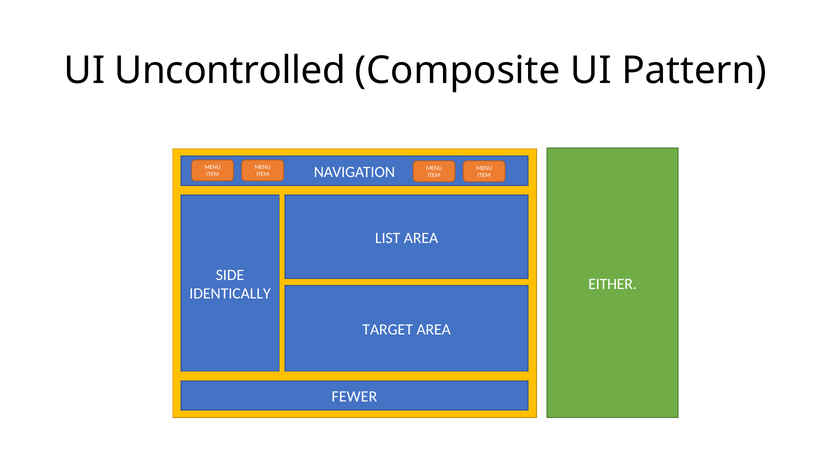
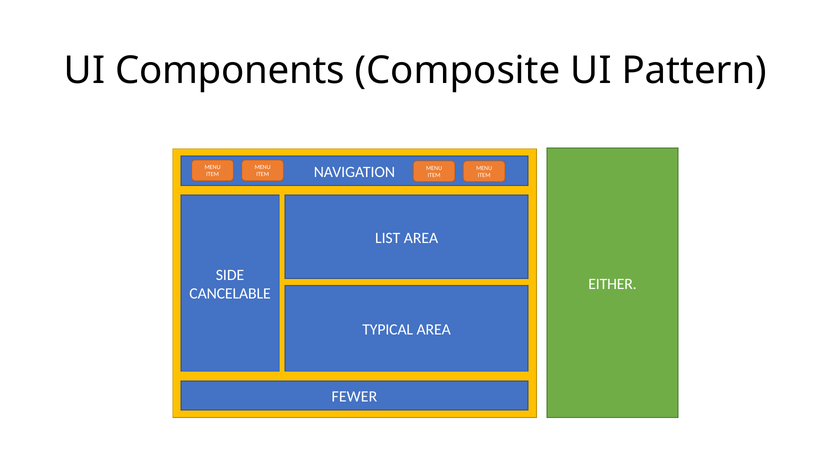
Uncontrolled: Uncontrolled -> Components (230, 70)
IDENTICALLY: IDENTICALLY -> CANCELABLE (230, 294)
TARGET: TARGET -> TYPICAL (388, 329)
